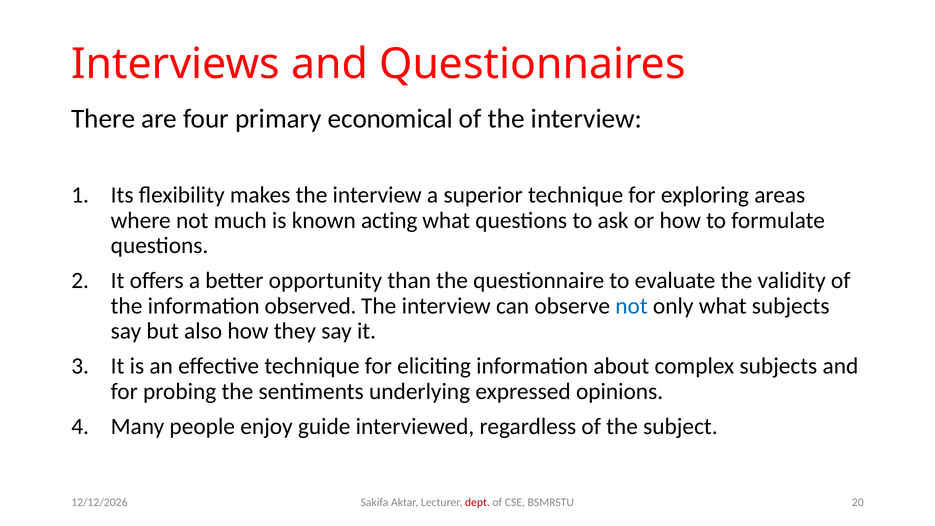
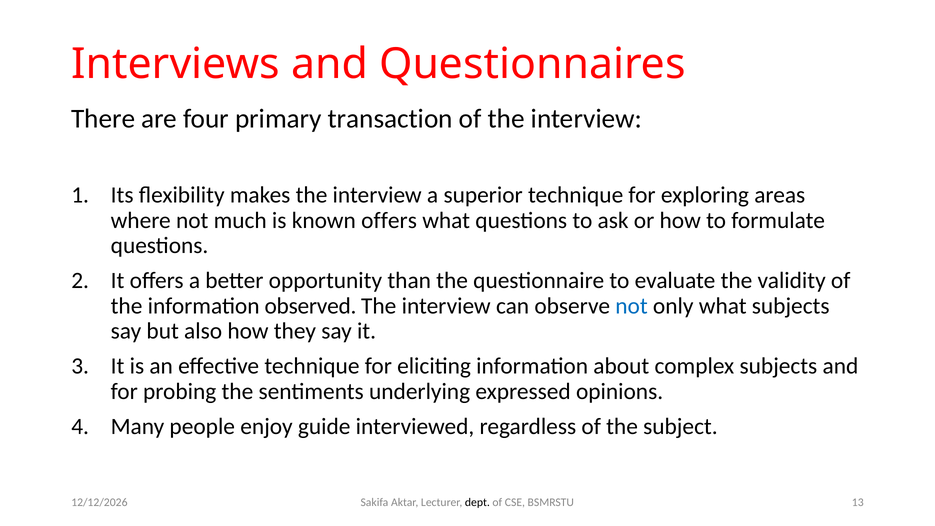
economical: economical -> transaction (390, 119)
known acting: acting -> offers (389, 220)
dept colour: red -> black (477, 502)
20: 20 -> 13 (858, 502)
